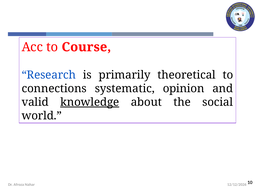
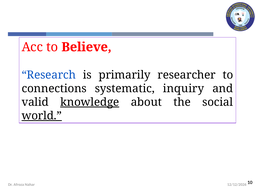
Course: Course -> Believe (86, 47)
theoretical: theoretical -> researcher (187, 75)
opinion: opinion -> inquiry (183, 89)
world underline: none -> present (42, 116)
